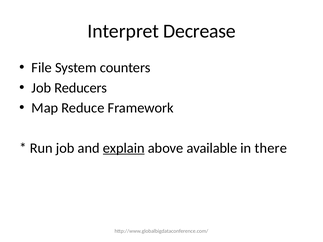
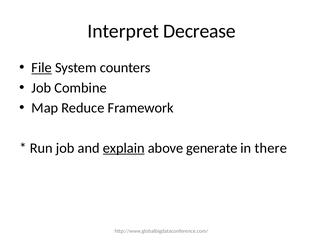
File underline: none -> present (42, 68)
Reducers: Reducers -> Combine (81, 88)
available: available -> generate (212, 148)
